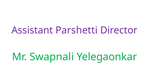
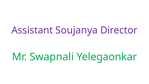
Parshetti: Parshetti -> Soujanya (77, 30)
